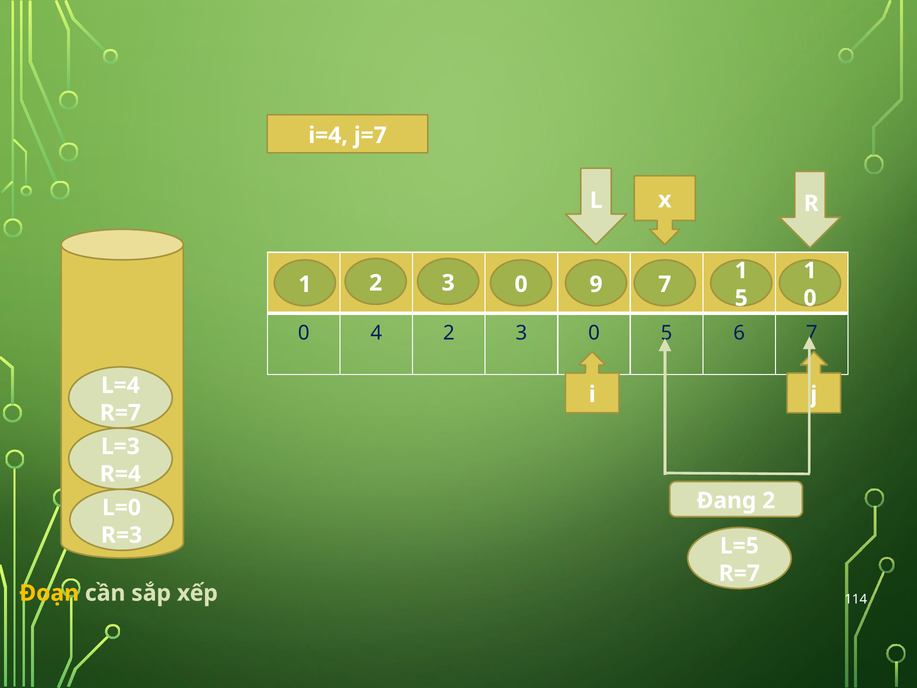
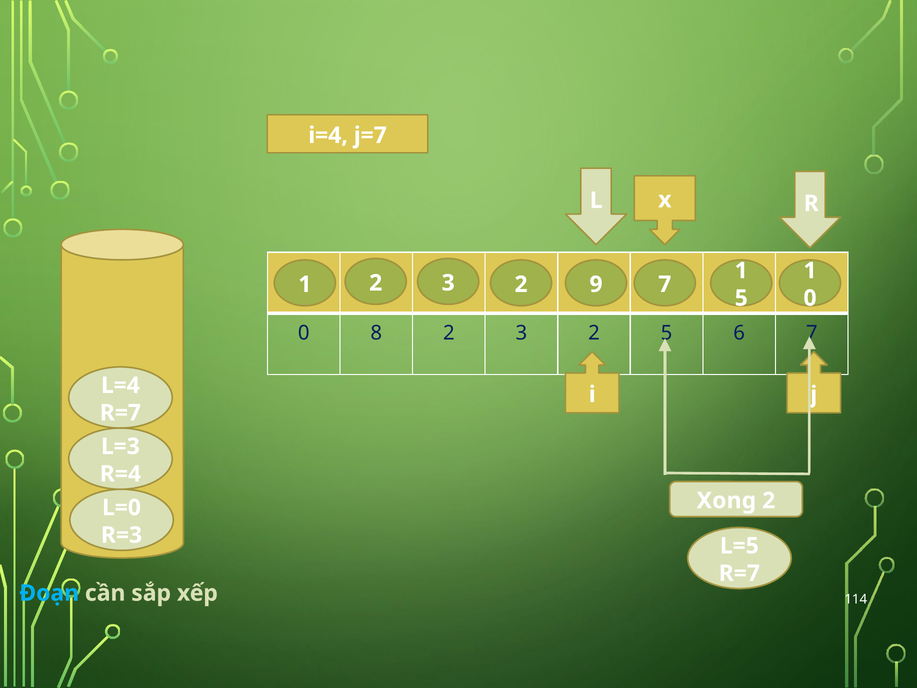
0: 0 -> 2 (521, 284)
4: 4 -> 8 (376, 333)
2 3 0: 0 -> 2 (594, 333)
Đang: Đang -> Xong (726, 500)
Đoạn colour: yellow -> light blue (49, 593)
